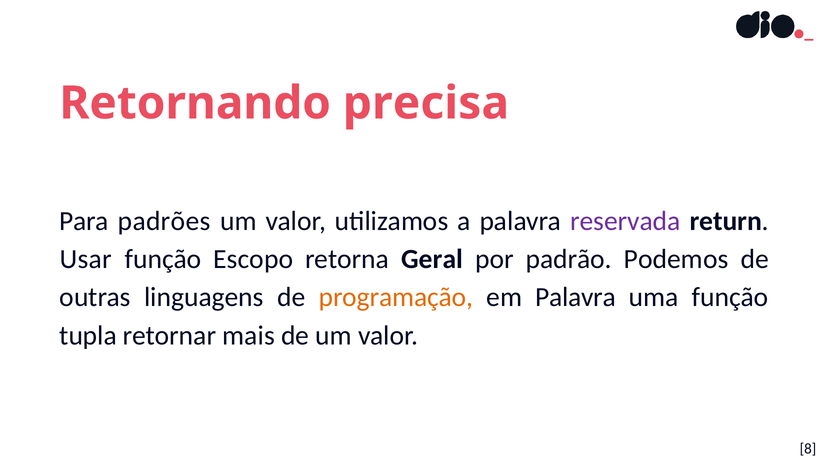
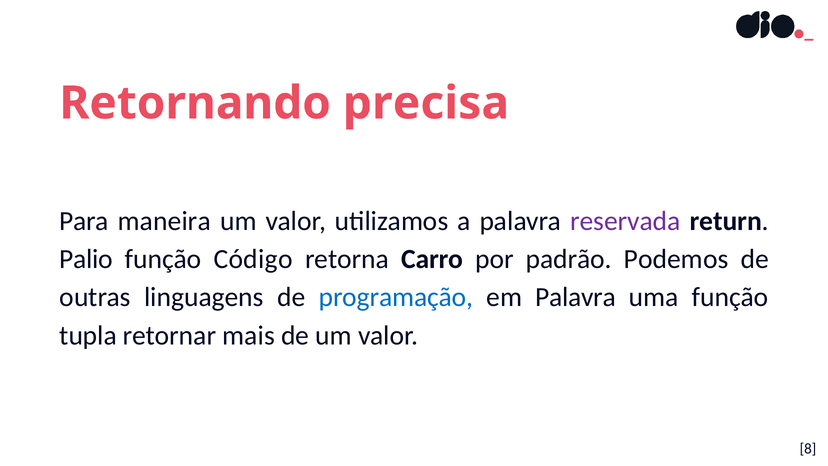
padrões: padrões -> maneira (164, 221)
Usar: Usar -> Palio (86, 259)
Escopo: Escopo -> Código (253, 259)
Geral: Geral -> Carro (432, 259)
programação colour: orange -> blue (396, 297)
